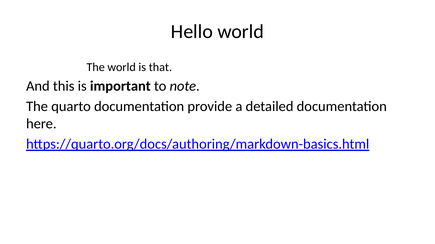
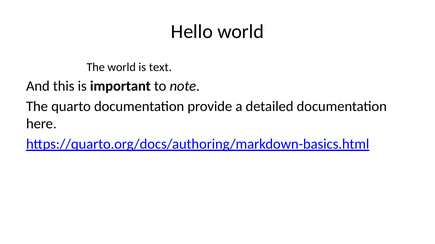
that: that -> text (160, 67)
